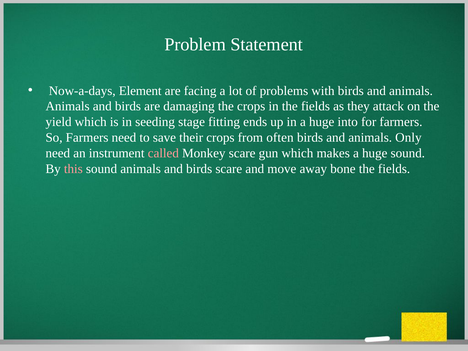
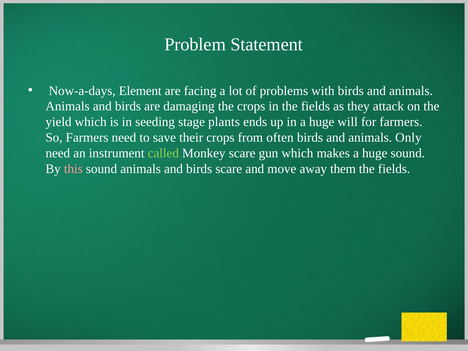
fitting: fitting -> plants (224, 122)
into: into -> will (348, 122)
called colour: pink -> light green (163, 153)
bone: bone -> them (343, 169)
